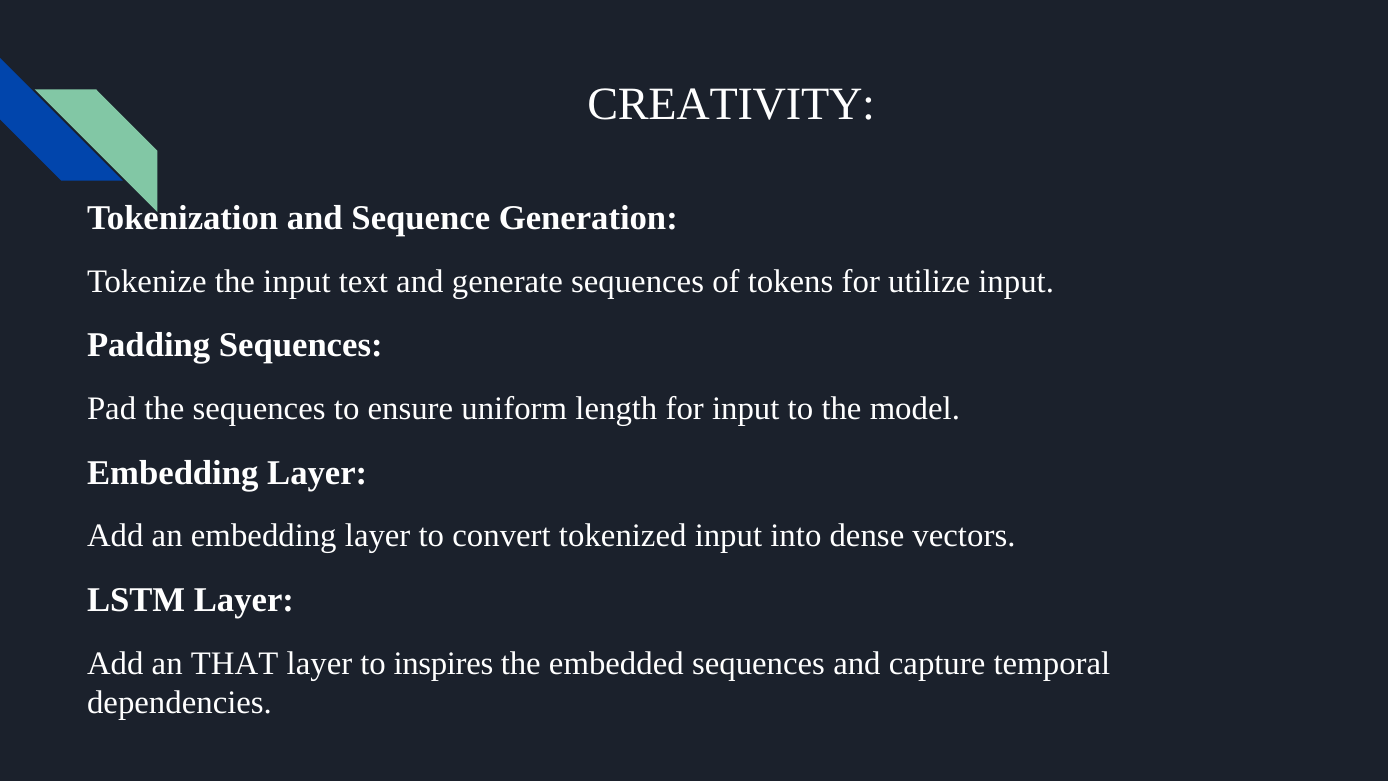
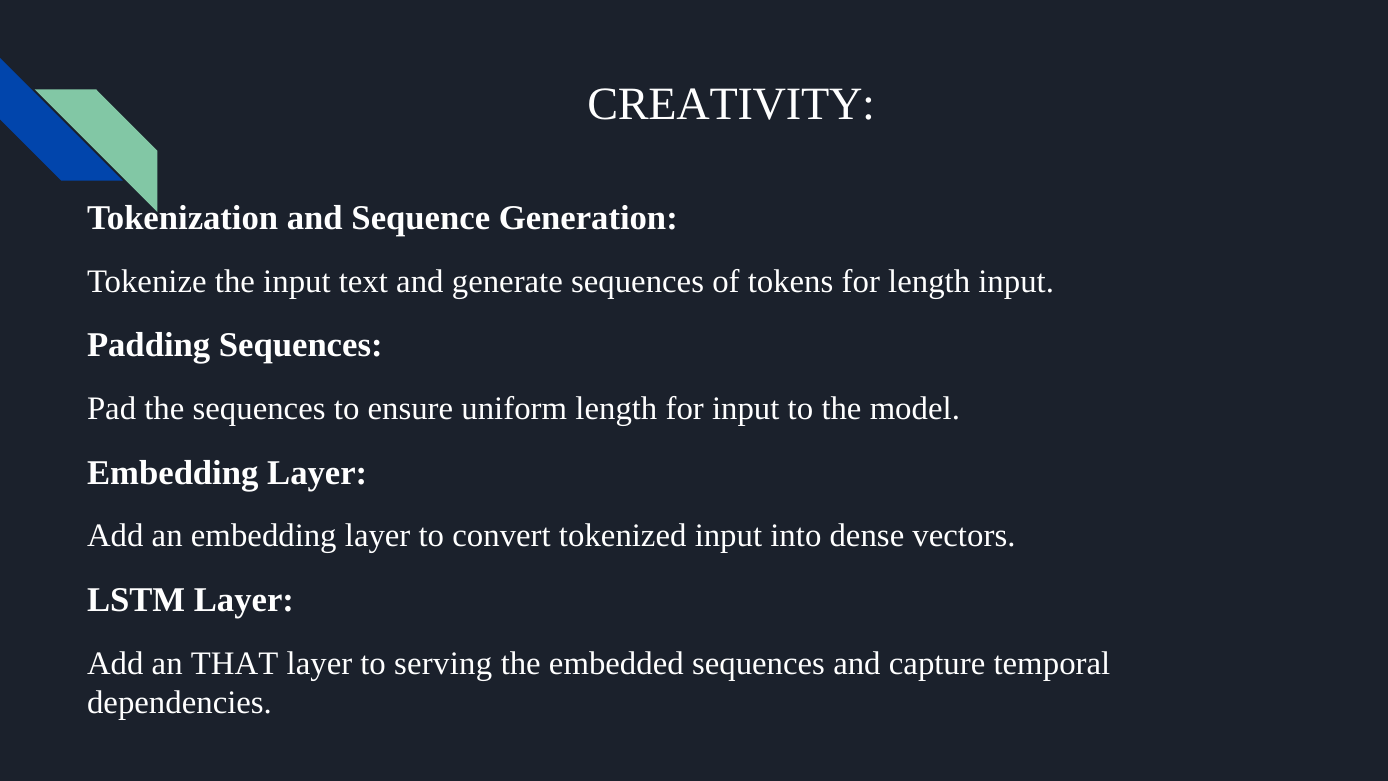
for utilize: utilize -> length (929, 282)
inspires: inspires -> serving (443, 663)
